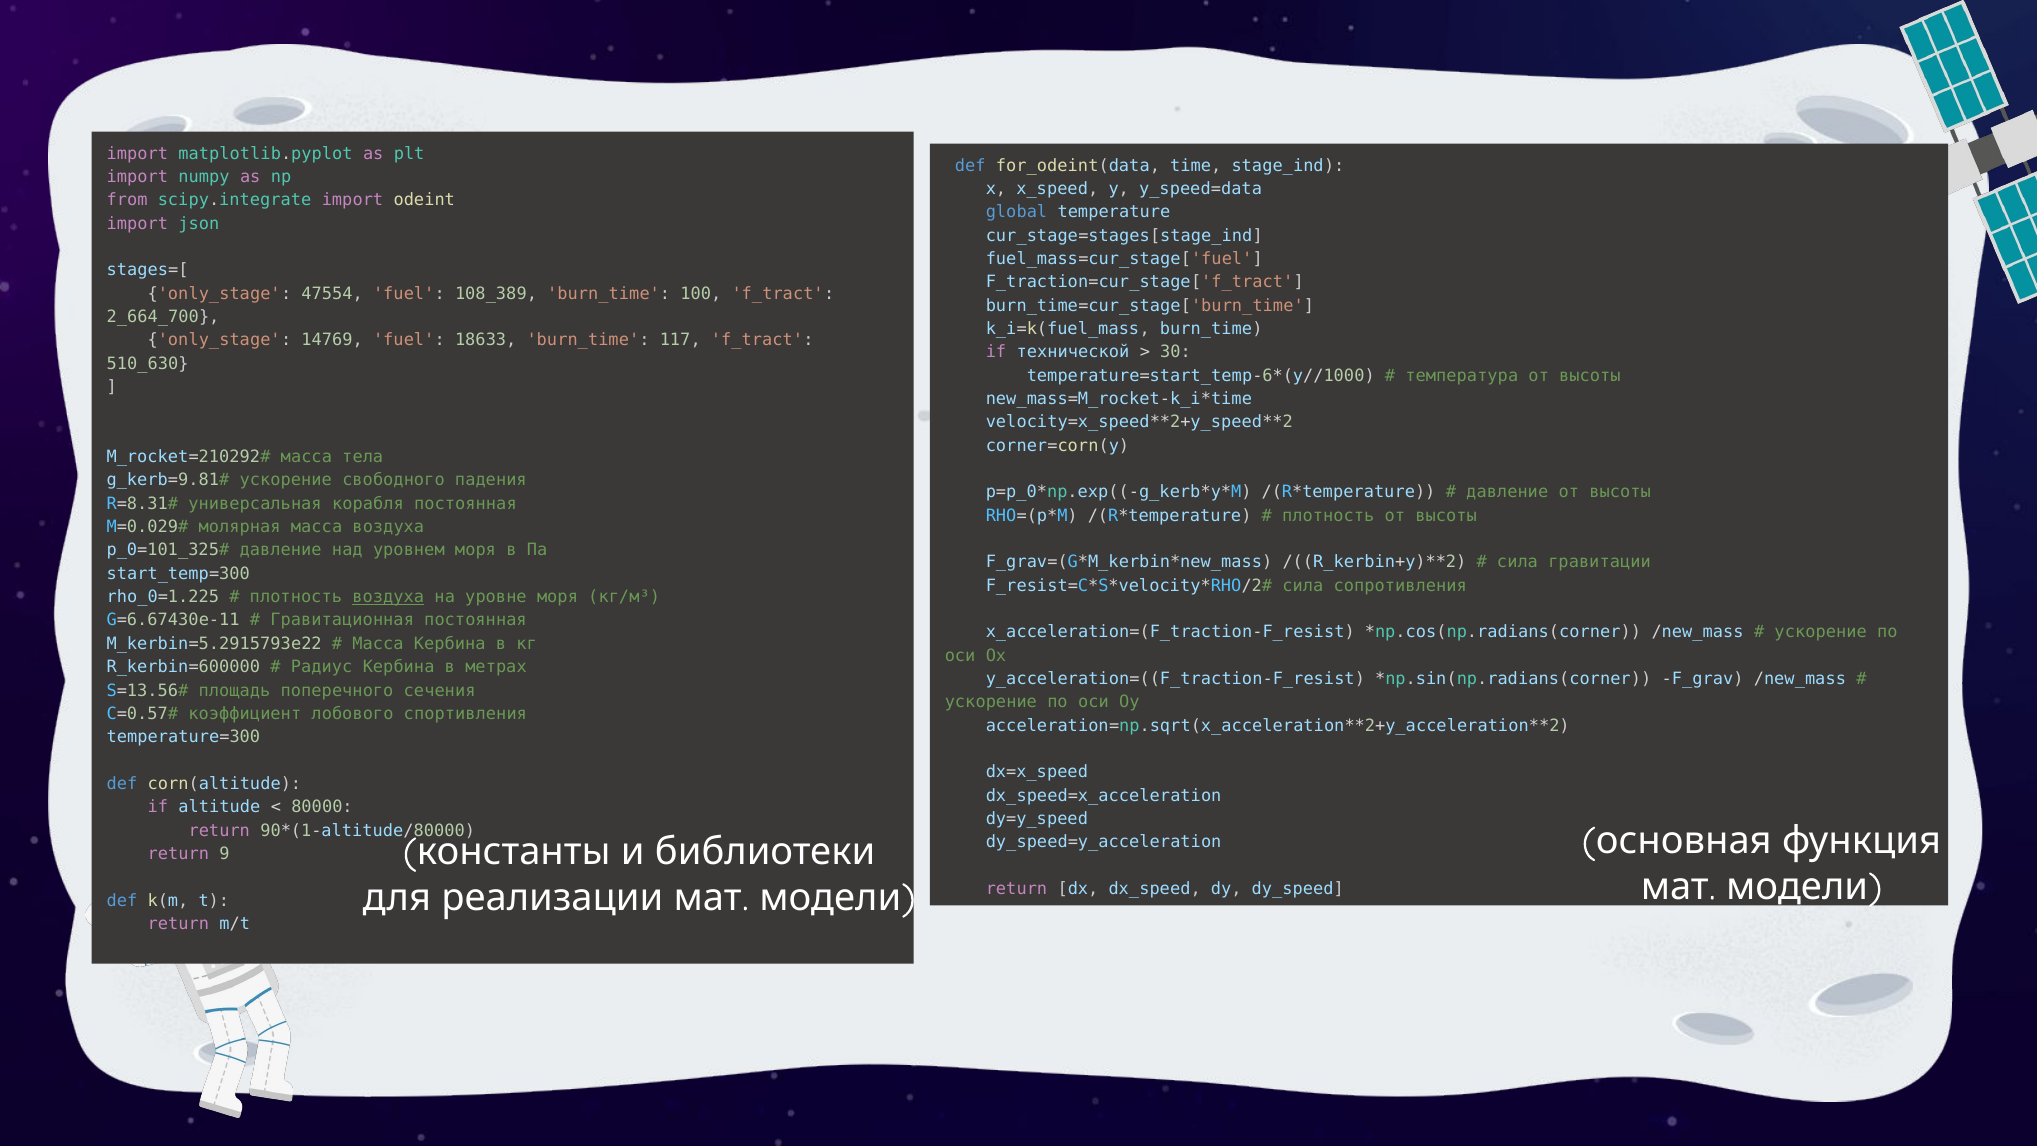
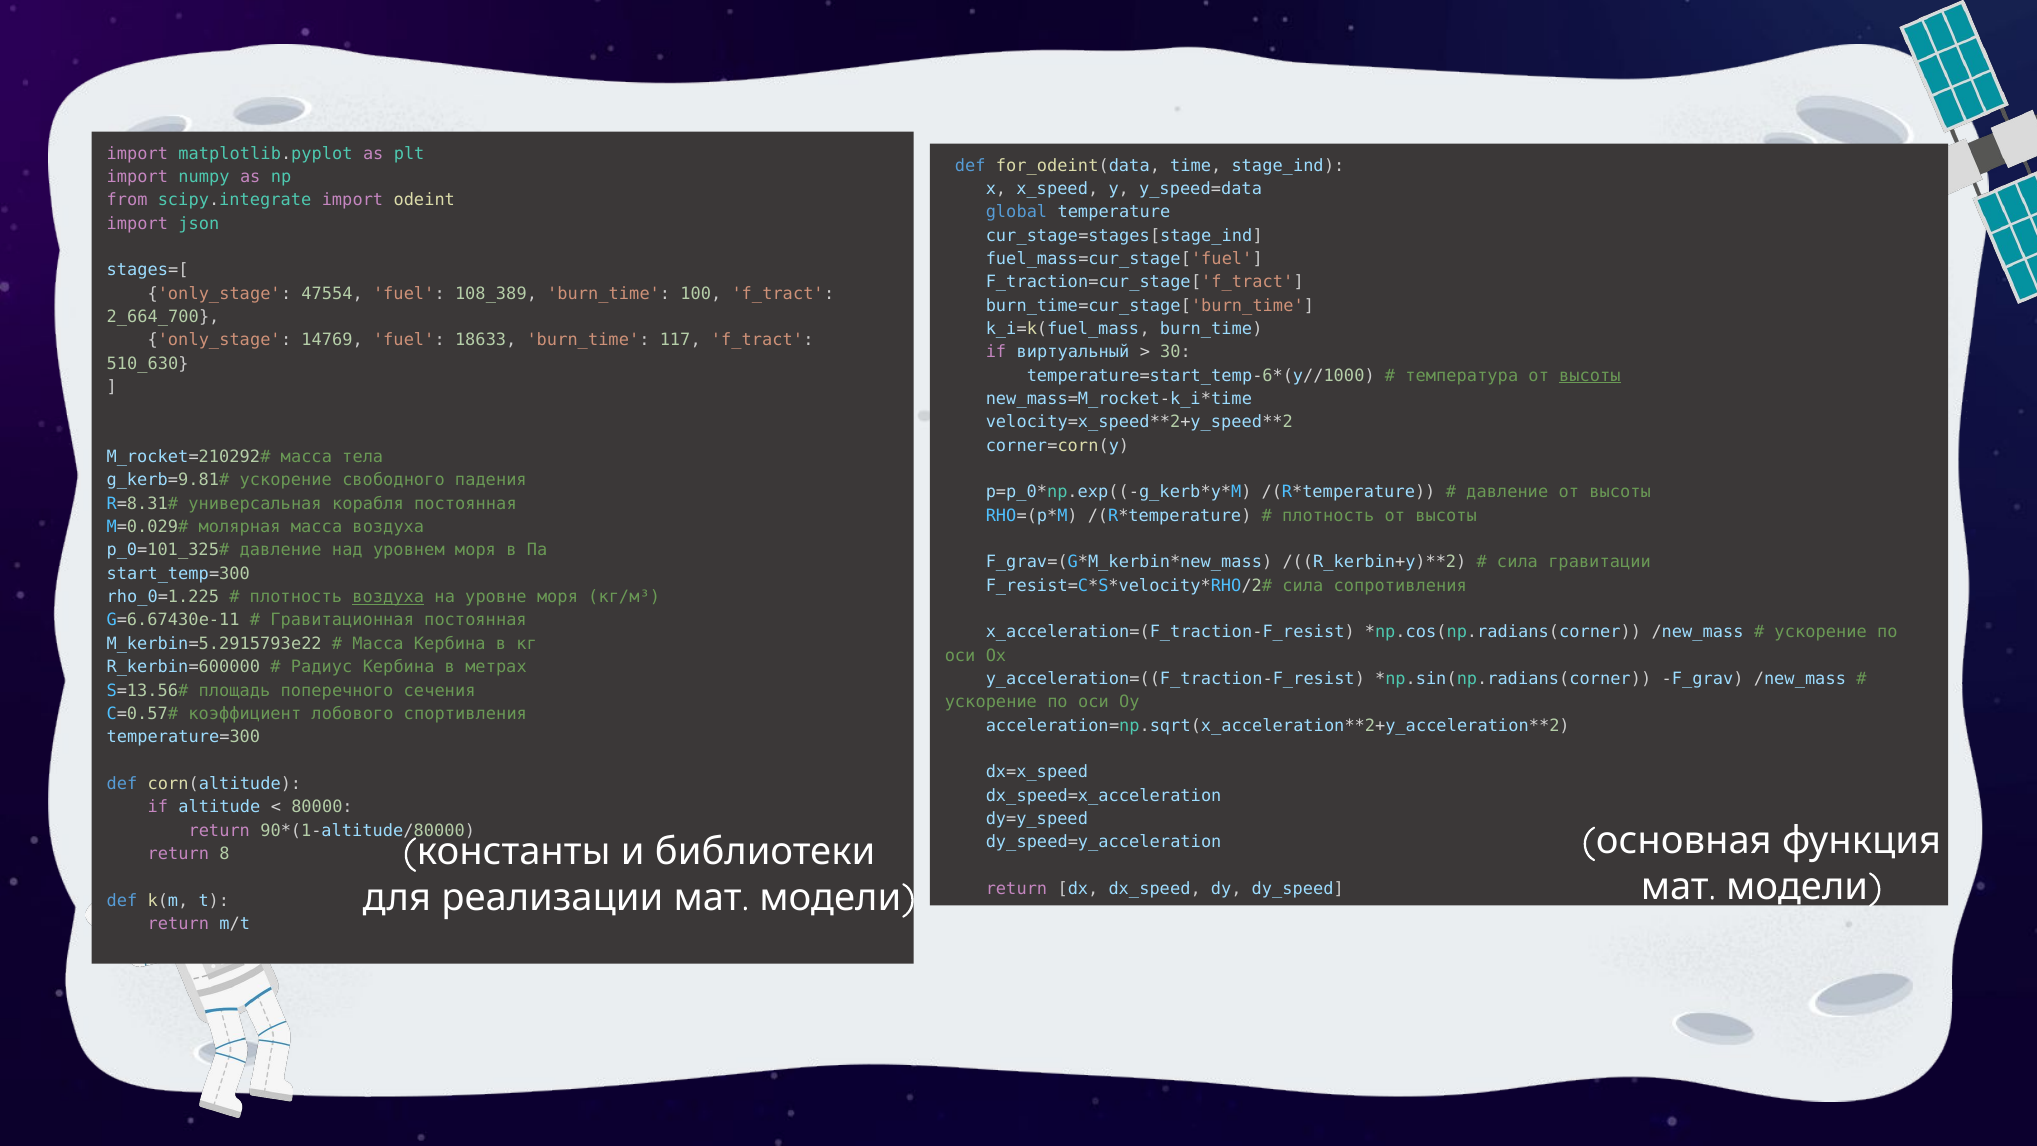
технической: технической -> виртуальный (1073, 352)
высоты underline: none -> present (1590, 375)
9: 9 -> 8 (225, 854)
